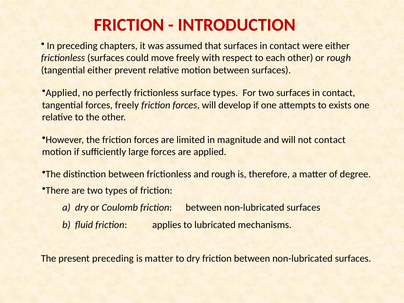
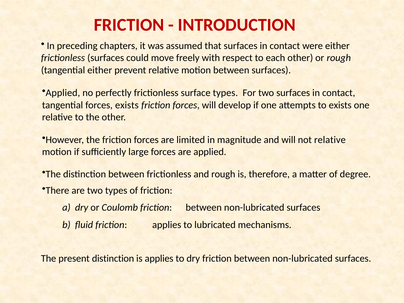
forces freely: freely -> exists (127, 105)
not contact: contact -> relative (330, 140)
present preceding: preceding -> distinction (113, 258)
is matter: matter -> applies (159, 258)
